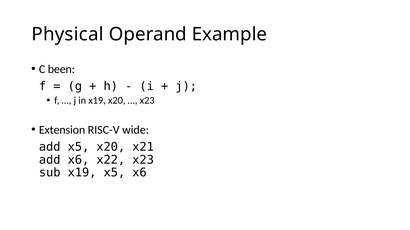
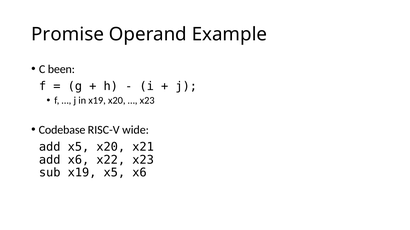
Physical: Physical -> Promise (68, 34)
Extension: Extension -> Codebase (62, 130)
